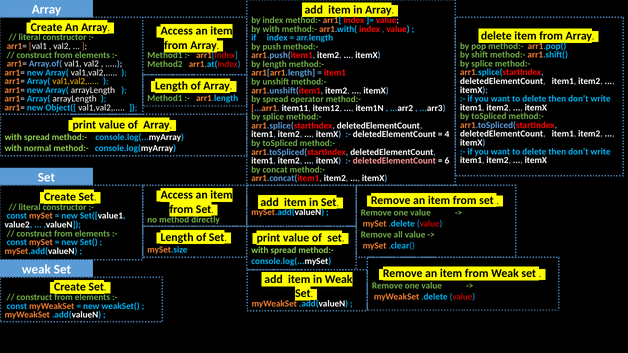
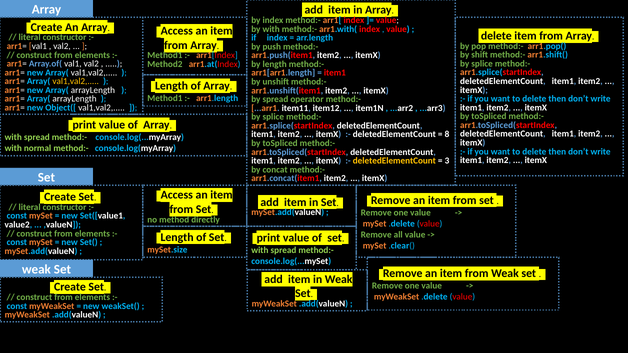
4: 4 -> 8 (447, 135)
deletedElementCount colour: pink -> yellow (394, 161)
6: 6 -> 3 (447, 161)
